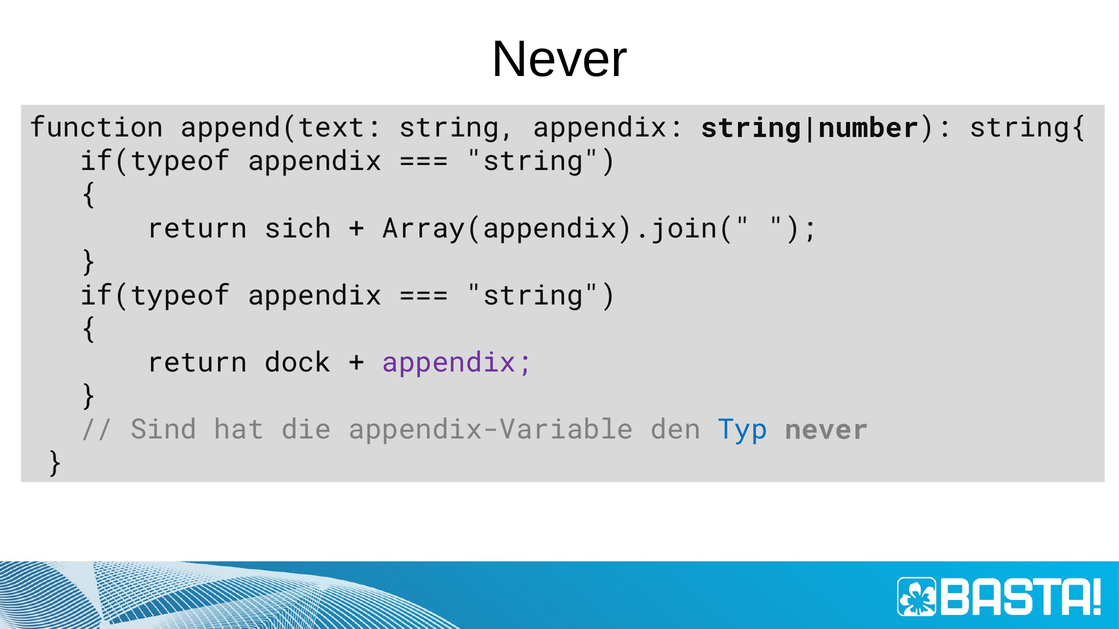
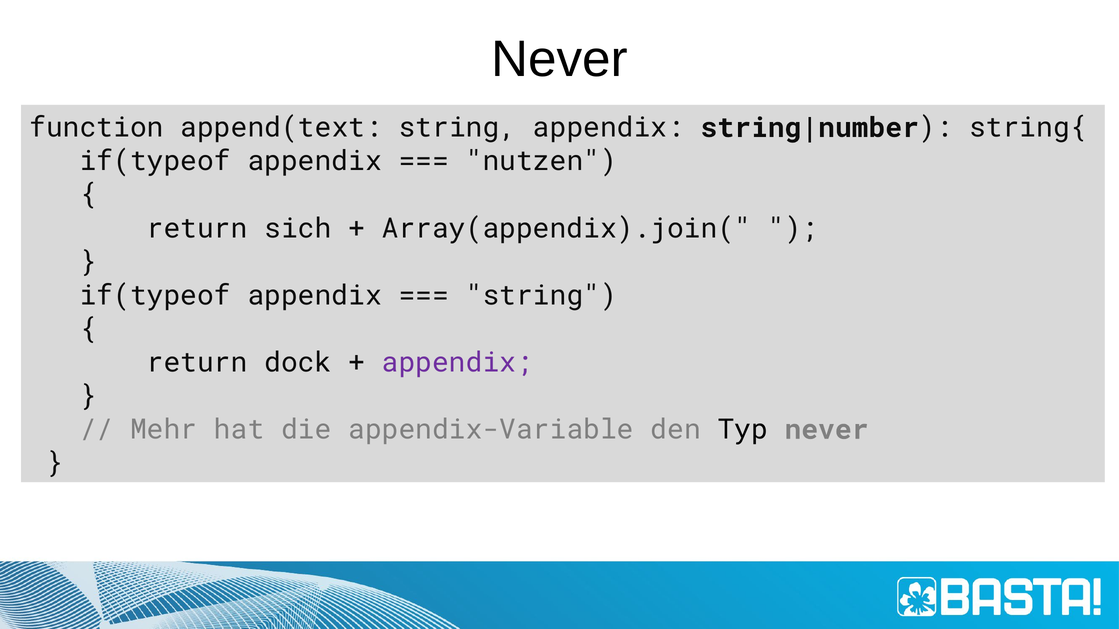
string: string -> nutzen (541, 161)
Sind: Sind -> Mehr (164, 430)
Typ colour: blue -> black (743, 430)
